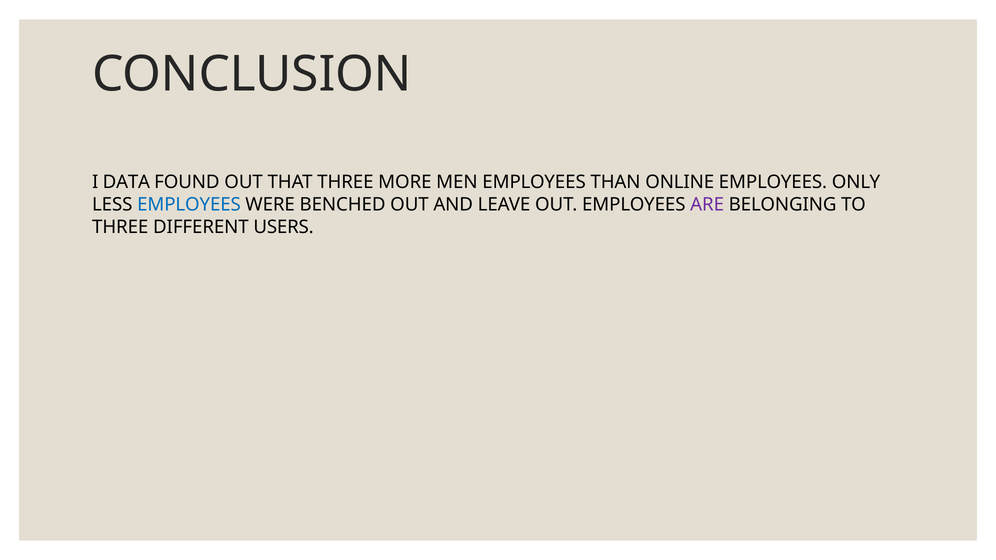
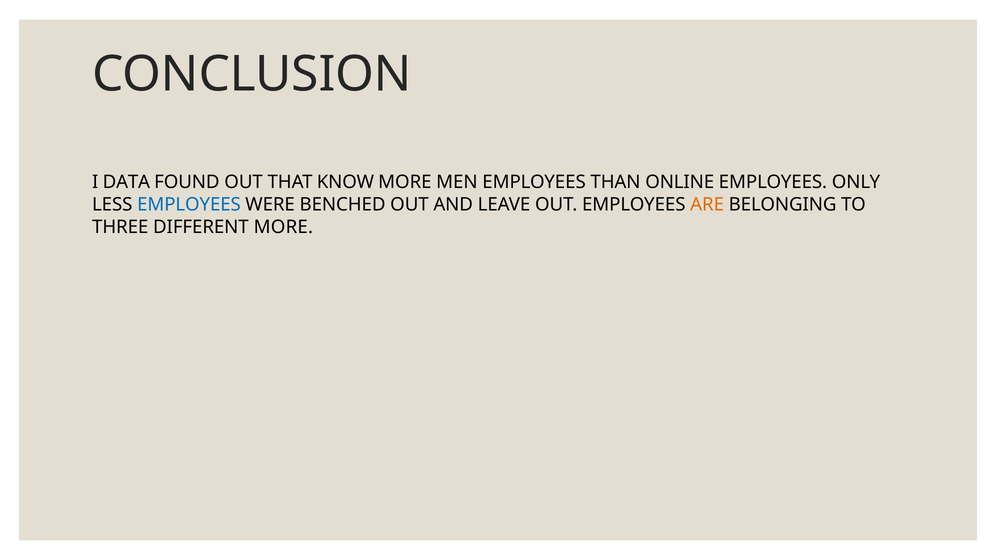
THAT THREE: THREE -> KNOW (345, 182)
ARE colour: purple -> orange (707, 205)
DIFFERENT USERS: USERS -> MORE (283, 227)
